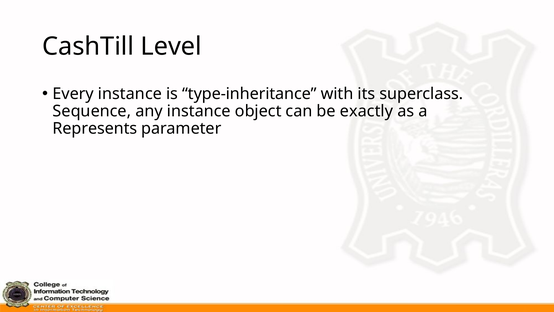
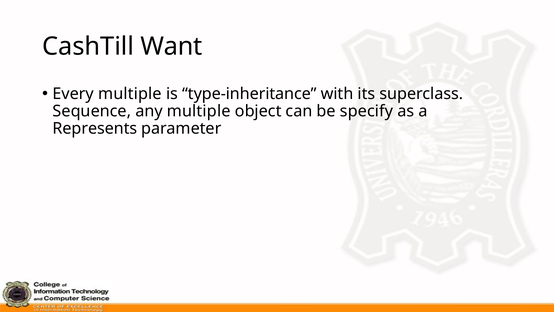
Level: Level -> Want (171, 47)
Every instance: instance -> multiple (130, 94)
any instance: instance -> multiple (199, 111)
exactly: exactly -> specify (366, 111)
